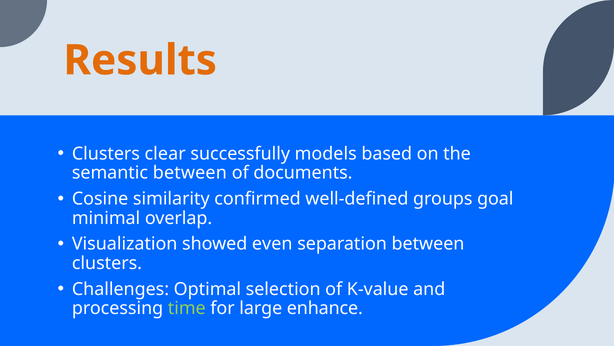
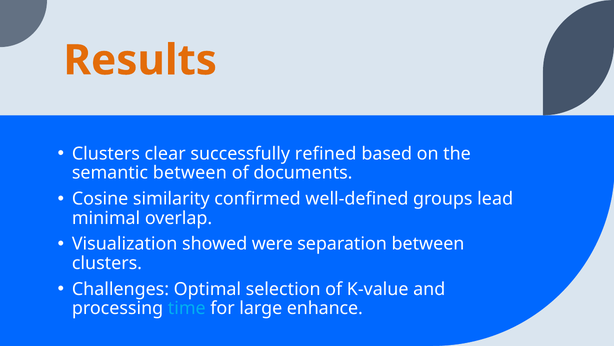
models: models -> refined (326, 153)
goal: goal -> lead (495, 198)
even: even -> were (272, 244)
time colour: light green -> light blue (187, 308)
